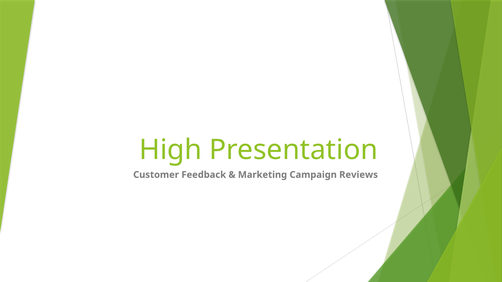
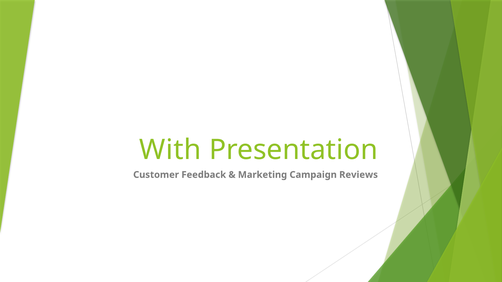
High: High -> With (170, 150)
